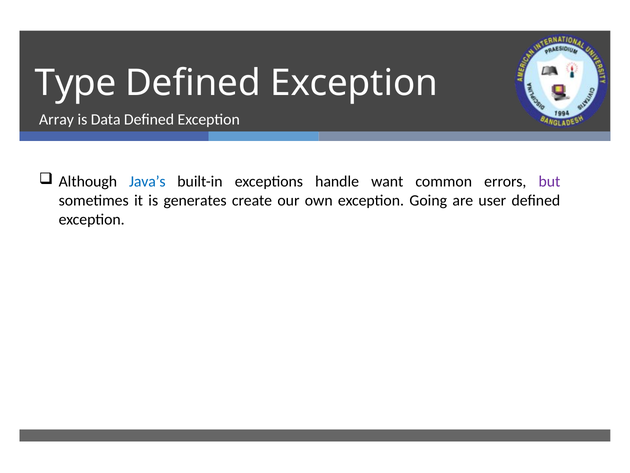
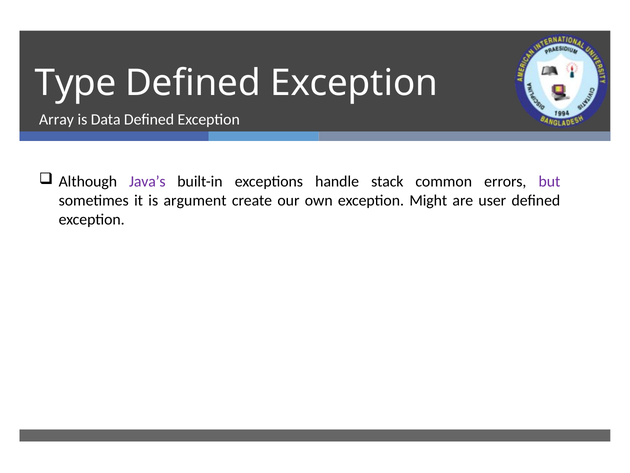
Java’s colour: blue -> purple (147, 181)
want: want -> stack (387, 181)
generates: generates -> argument (195, 200)
Going: Going -> Might (428, 200)
